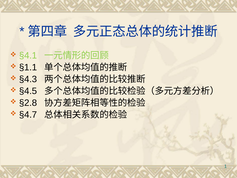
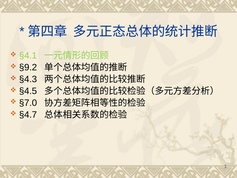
§1.1: §1.1 -> §9.2 (28, 67)
§2.8: §2.8 -> §7.0 (28, 103)
